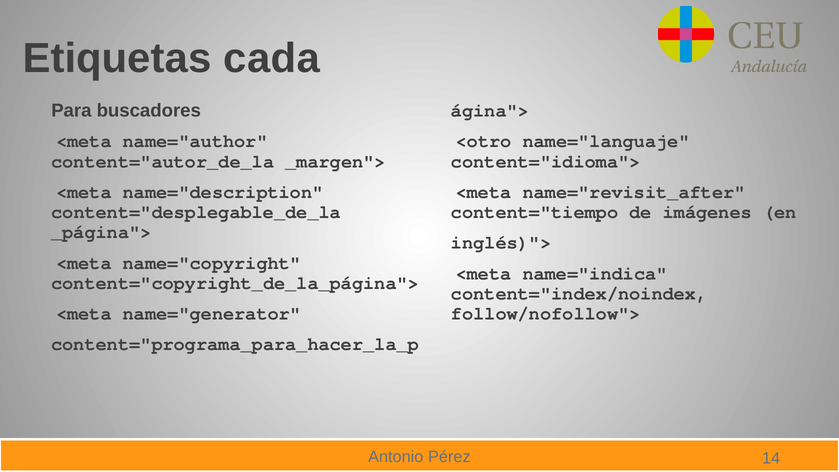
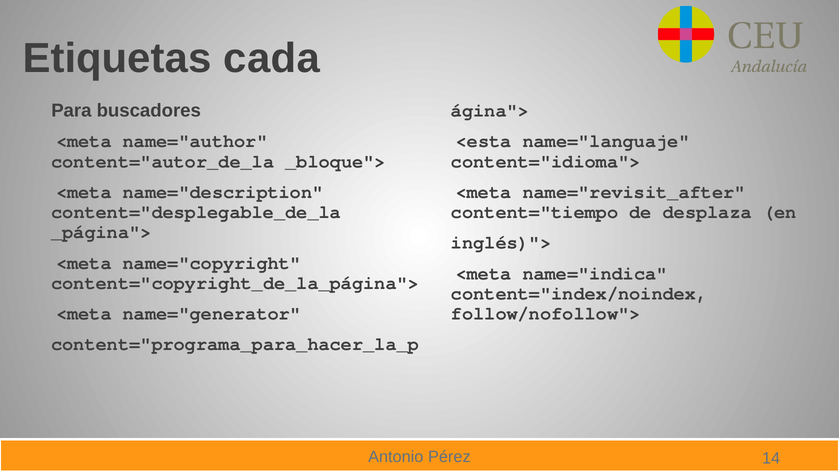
<otro: <otro -> <esta (484, 141)
_margen">: _margen"> -> _bloque"> (335, 161)
imágenes: imágenes -> desplaza (707, 212)
